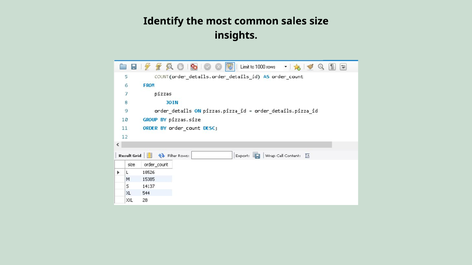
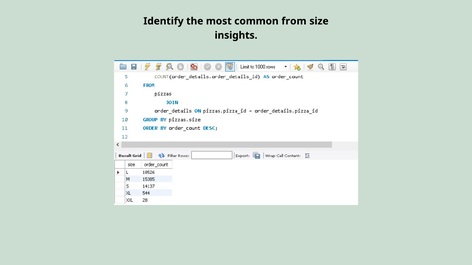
sales: sales -> from (294, 21)
